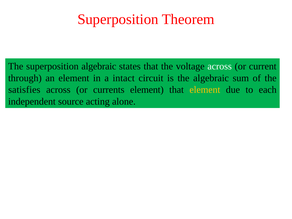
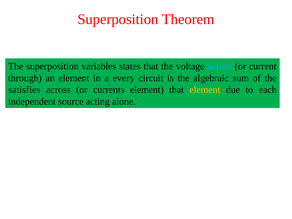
superposition algebraic: algebraic -> variables (99, 66)
across colour: white -> light blue (220, 66)
intact: intact -> every (124, 78)
